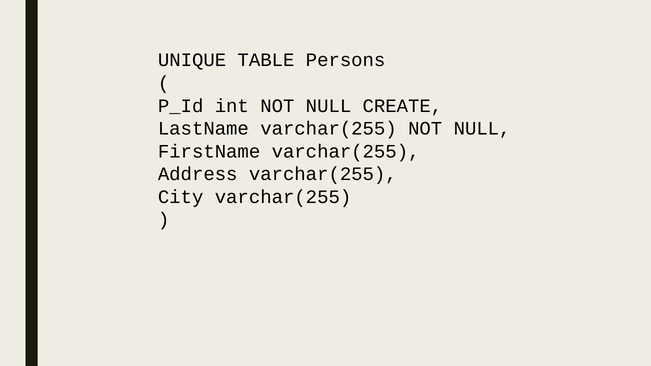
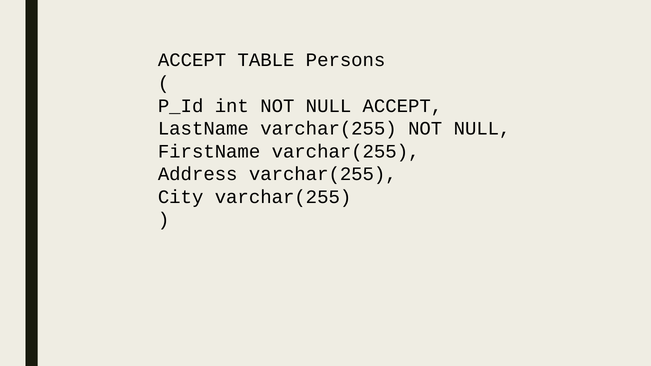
UNIQUE: UNIQUE -> ACCEPT (192, 60)
NULL CREATE: CREATE -> ACCEPT (402, 106)
